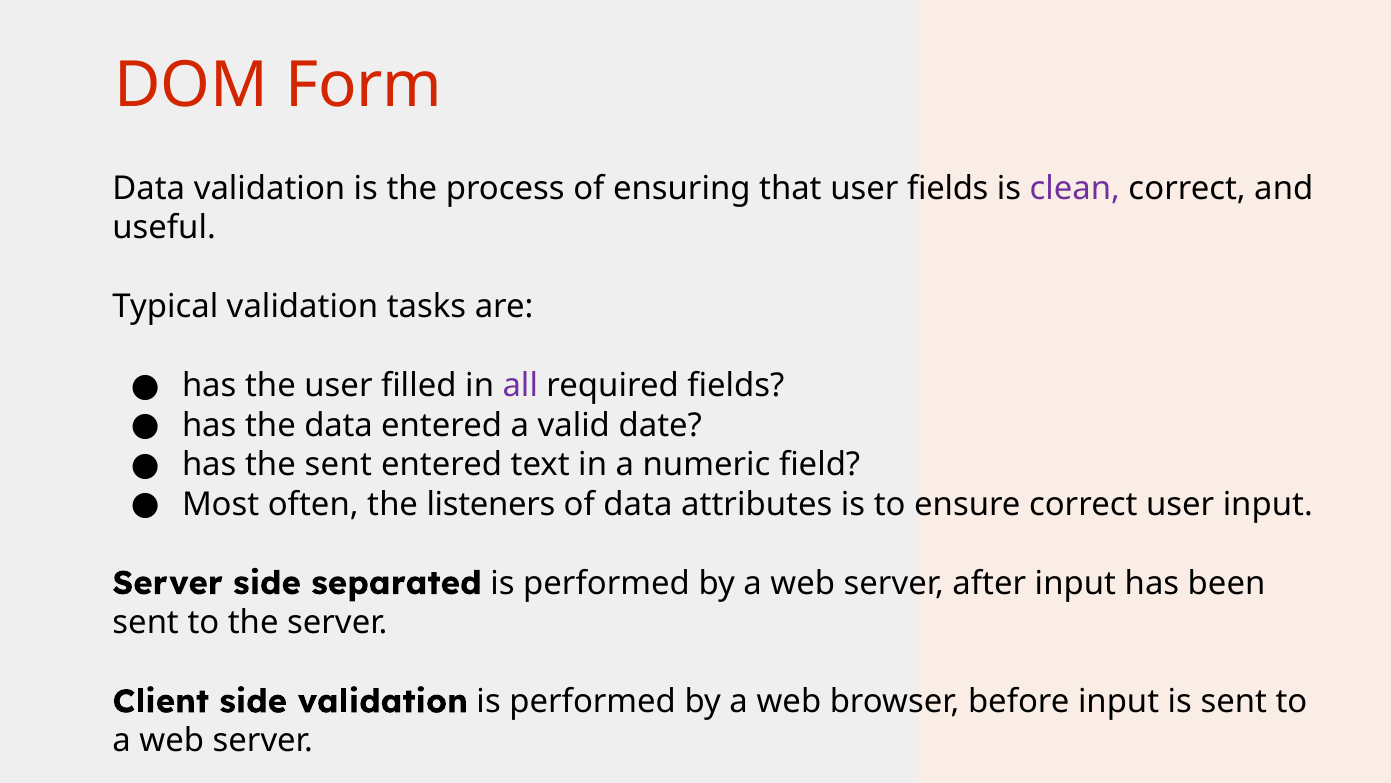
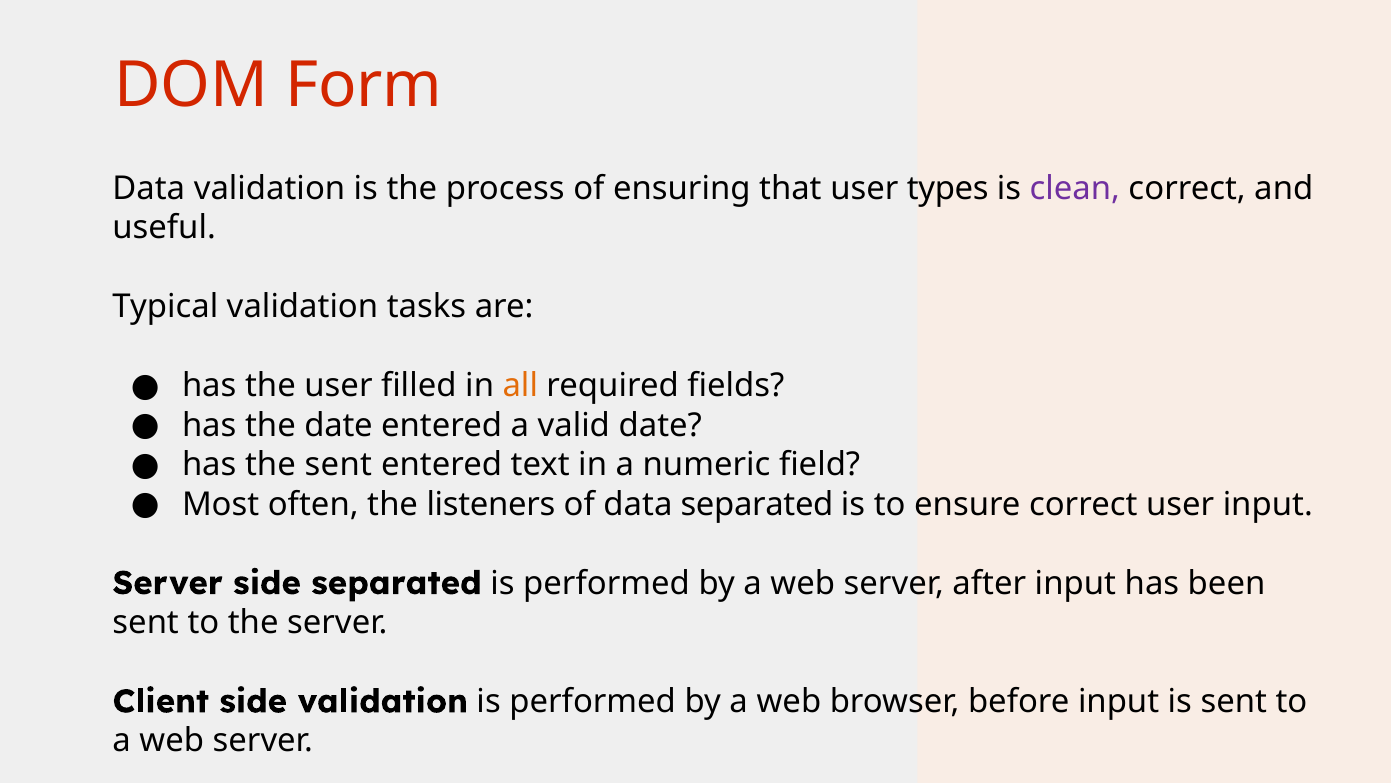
user fields: fields -> types (948, 189)
all colour: purple -> orange (520, 386)
the data: data -> date (339, 425)
data attributes: attributes -> separated (757, 504)
